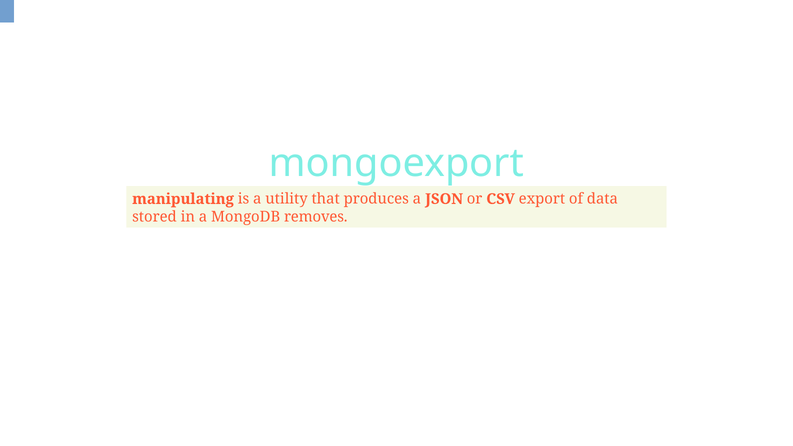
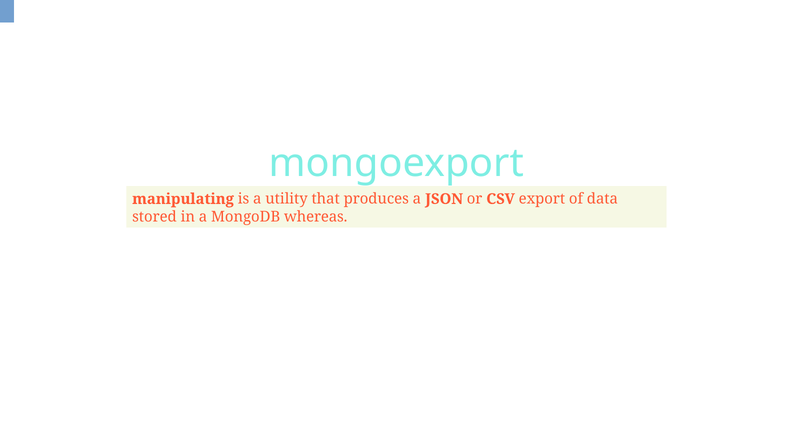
removes: removes -> whereas (316, 217)
